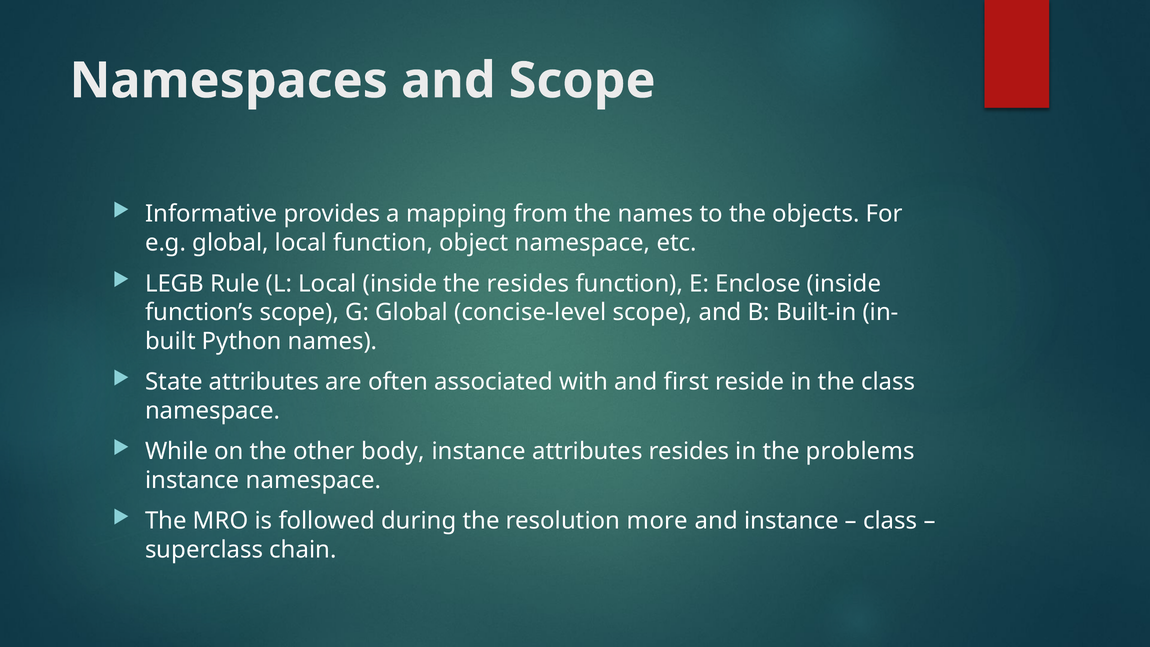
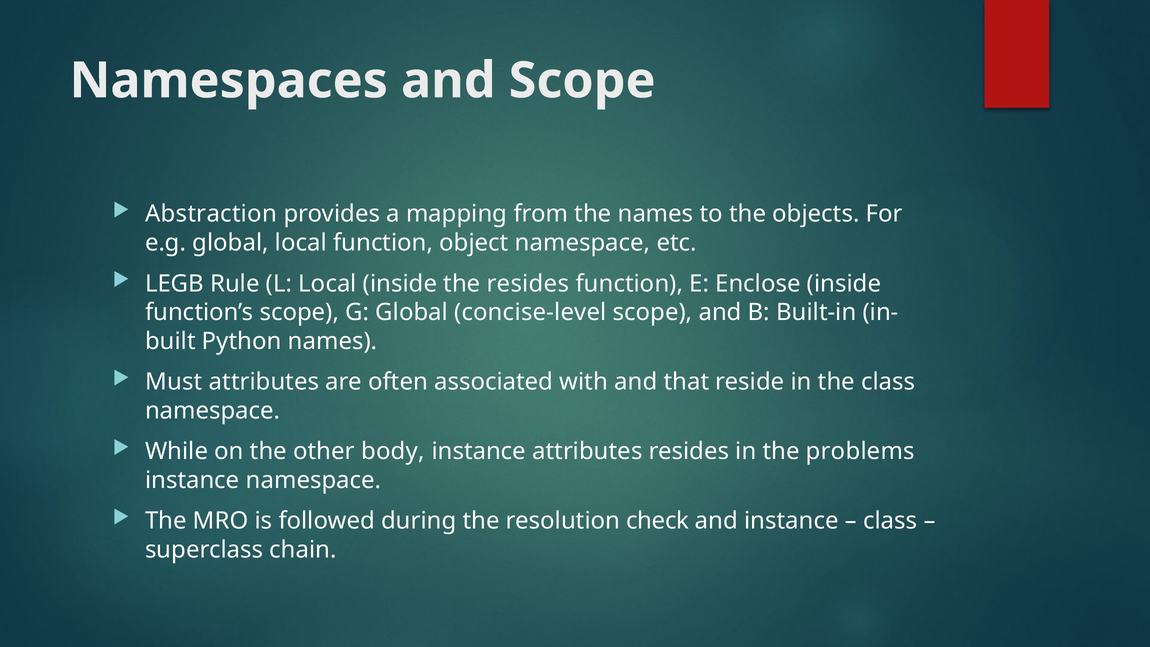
Informative: Informative -> Abstraction (211, 214)
State: State -> Must (174, 382)
first: first -> that (686, 382)
more: more -> check (658, 521)
